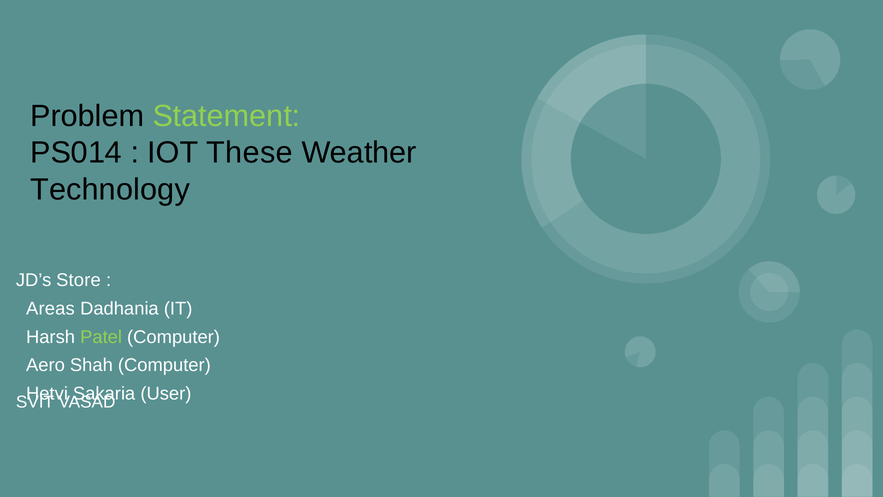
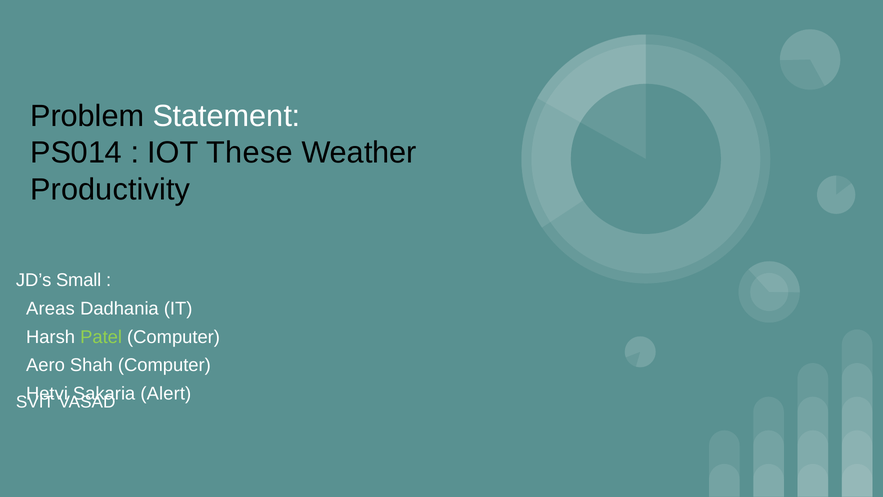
Statement colour: light green -> white (227, 116)
Technology: Technology -> Productivity (110, 189)
Store: Store -> Small (79, 280)
User: User -> Alert (166, 393)
